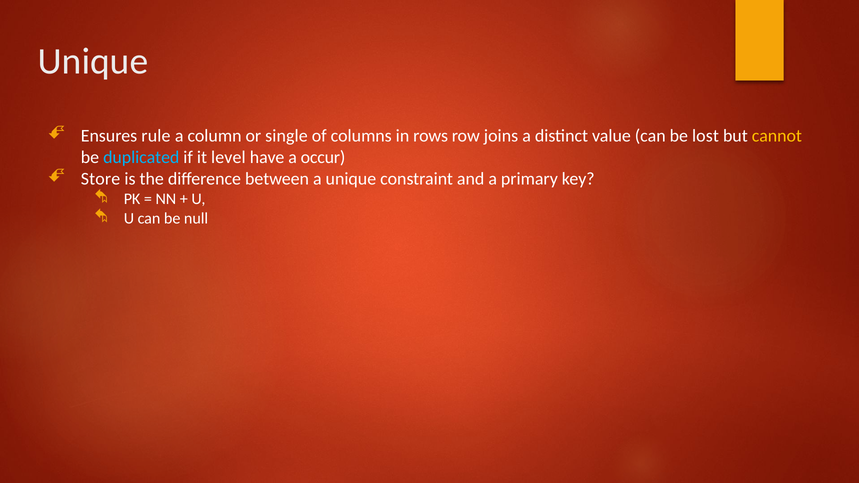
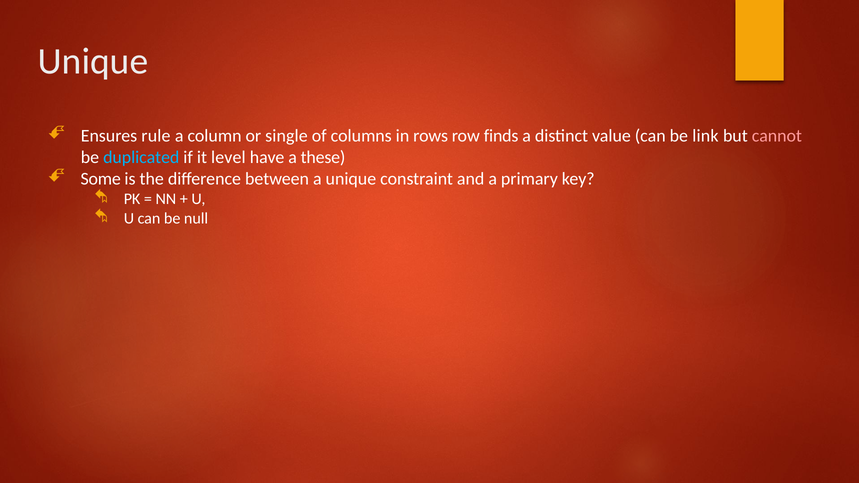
joins: joins -> finds (501, 136)
lost: lost -> link (705, 136)
cannot colour: yellow -> pink (777, 136)
occur: occur -> these (323, 157)
Store: Store -> Some (101, 179)
